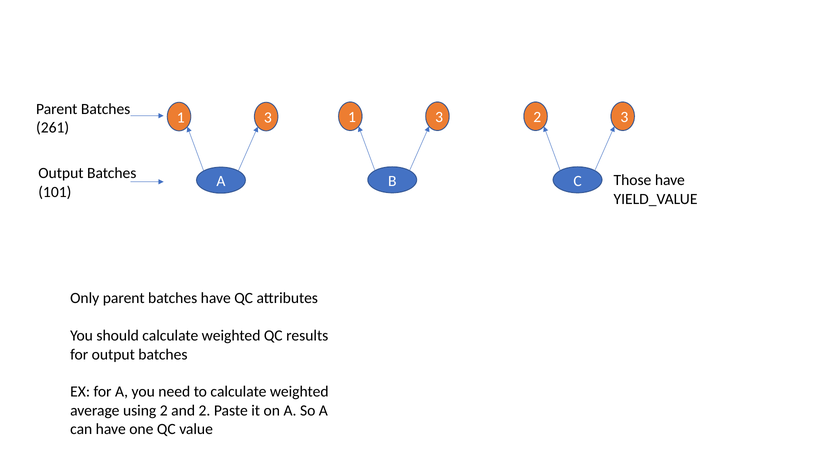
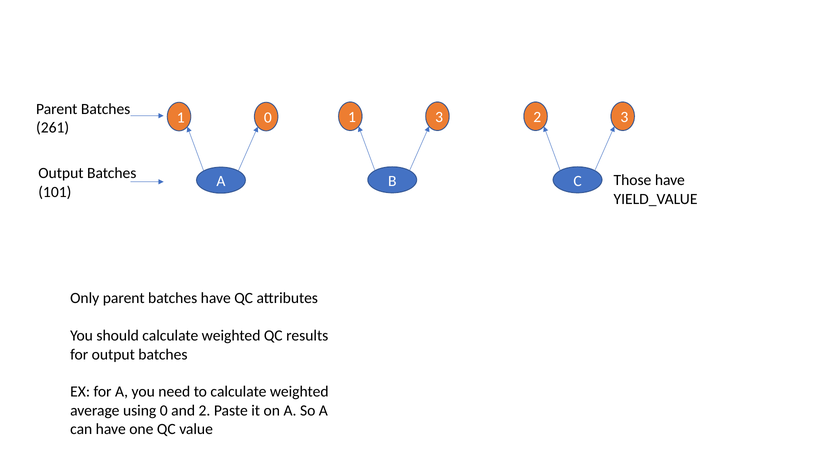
3: 3 -> 0 (268, 118)
using 2: 2 -> 0 (164, 411)
